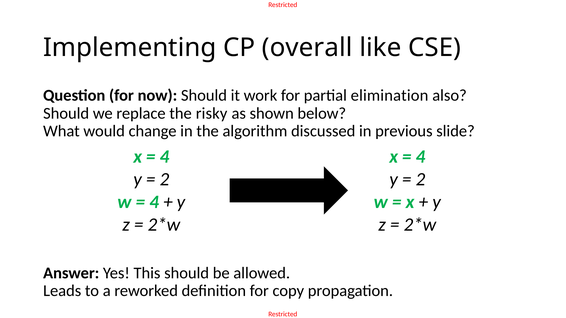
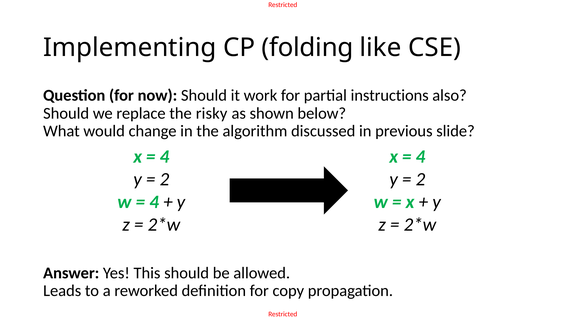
overall: overall -> folding (307, 48)
elimination: elimination -> instructions (390, 96)
